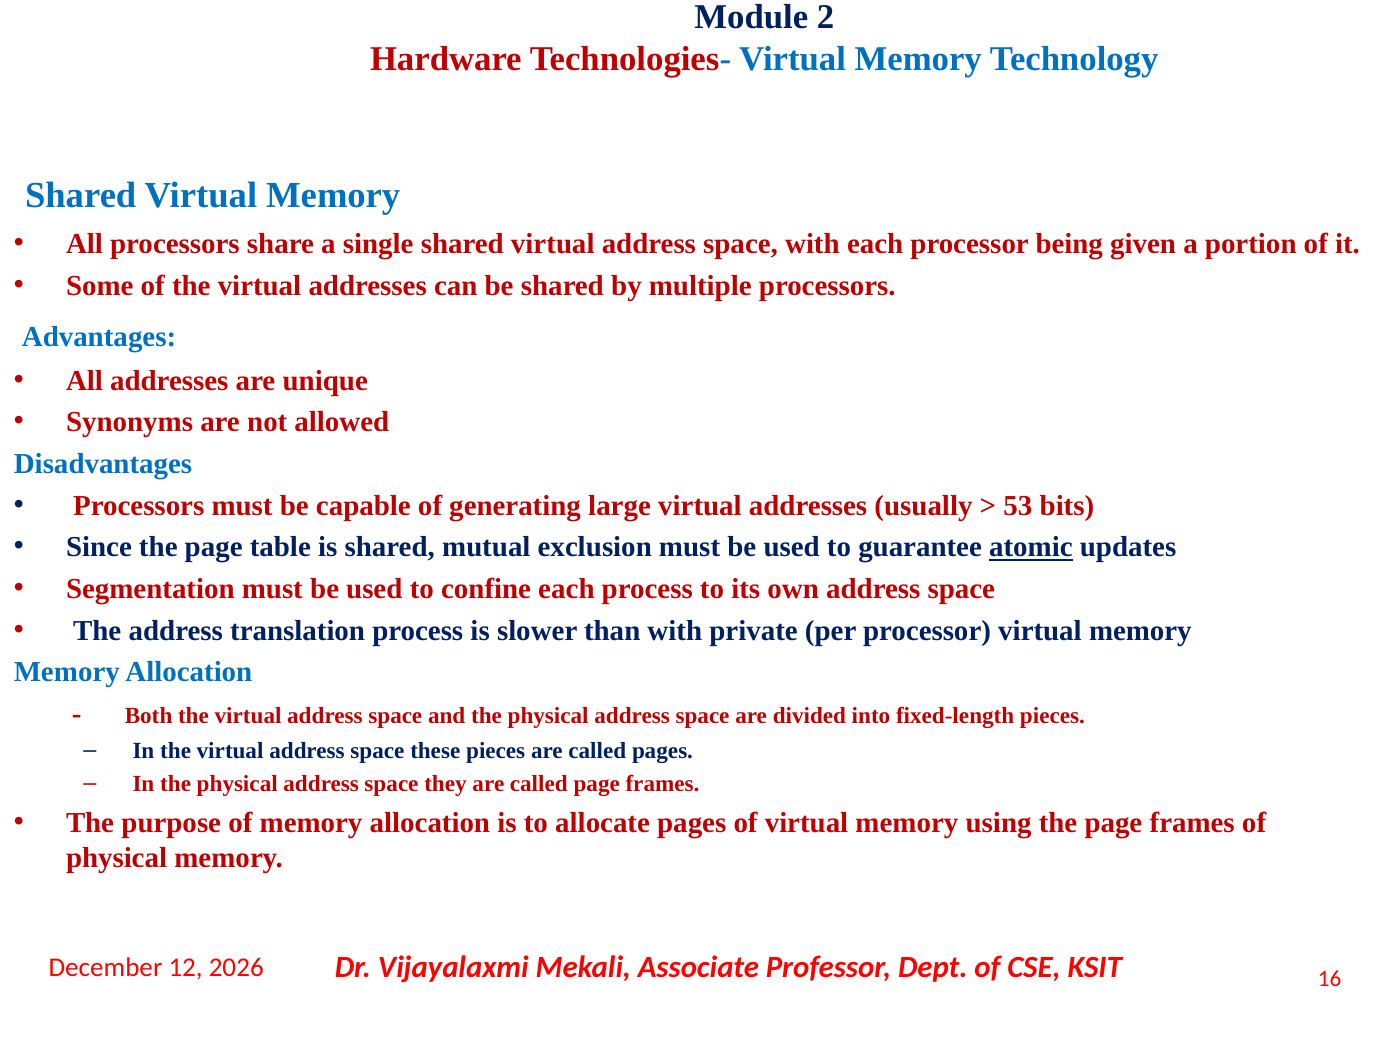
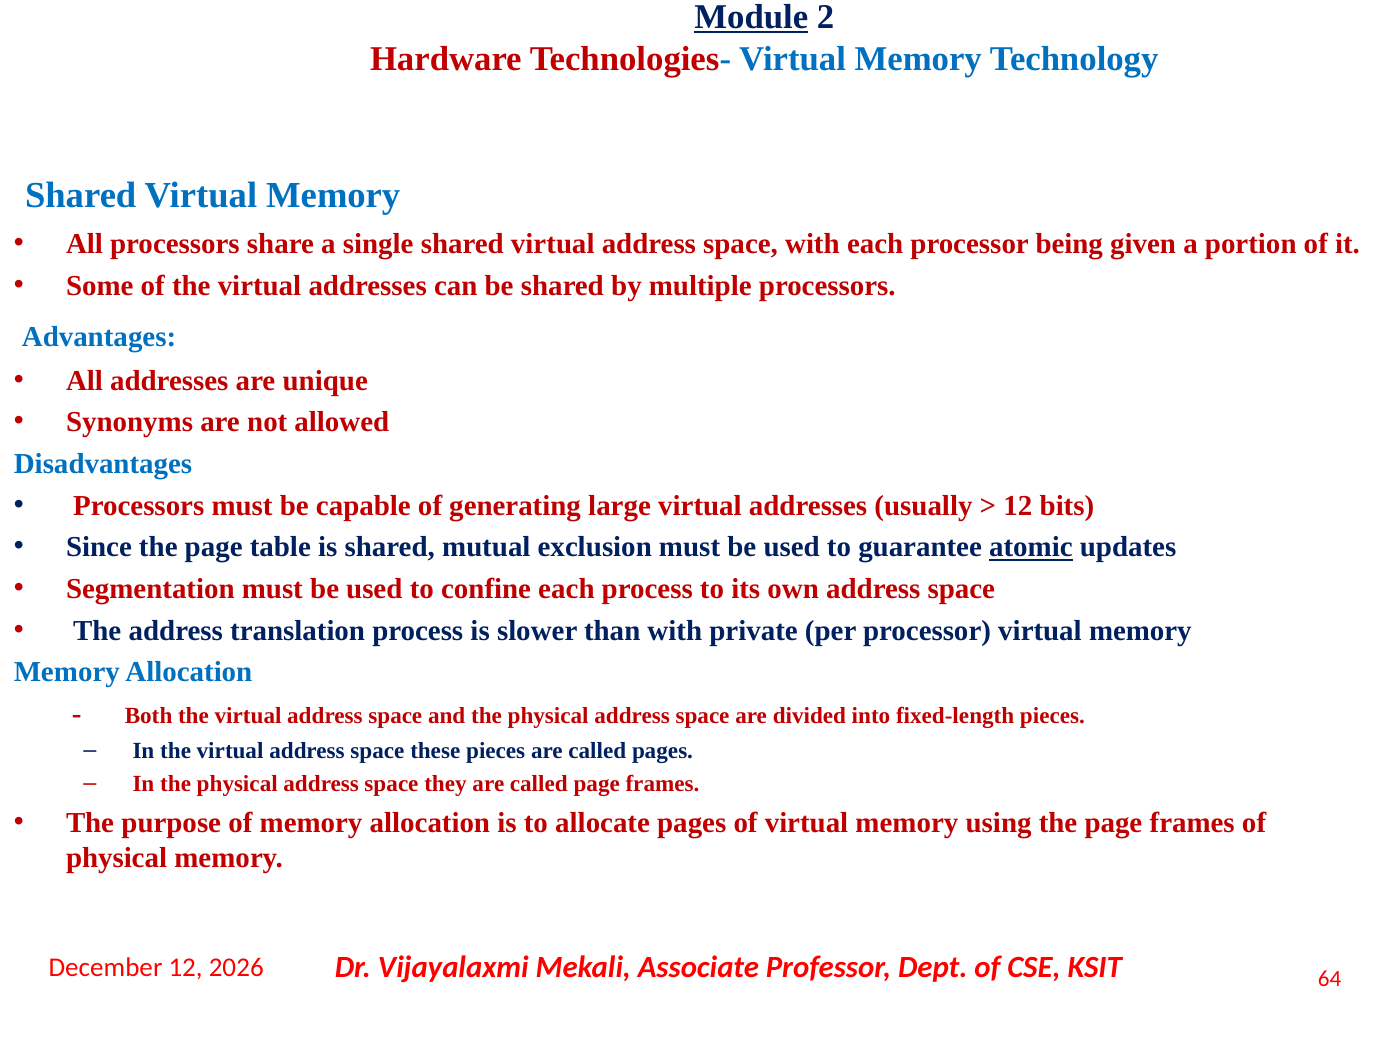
Module underline: none -> present (751, 17)
53: 53 -> 12 (1018, 506)
16: 16 -> 64 (1330, 979)
